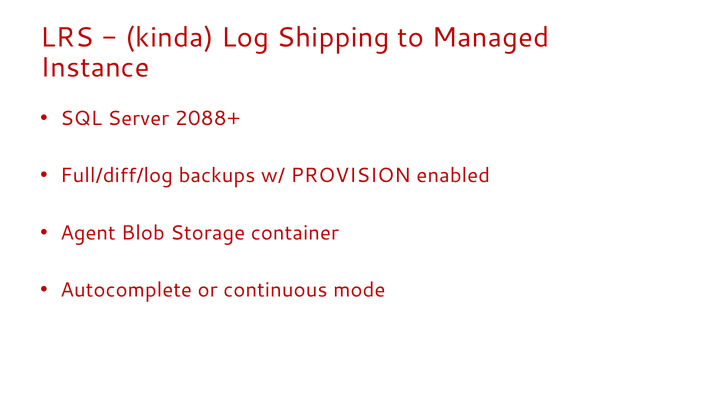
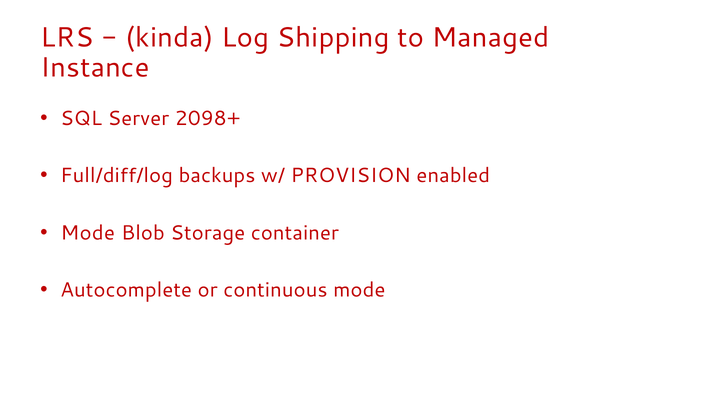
2088+: 2088+ -> 2098+ (208, 118)
Agent: Agent -> Mode (88, 233)
